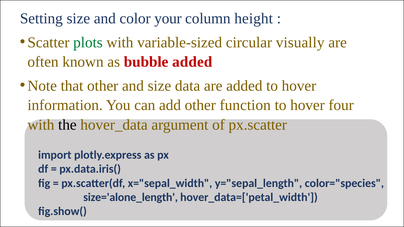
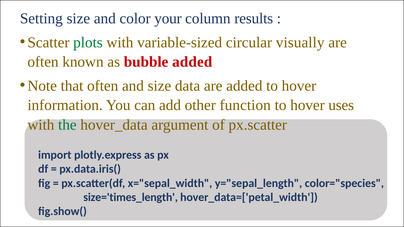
height: height -> results (254, 19)
that other: other -> often (103, 86)
four: four -> uses (341, 105)
the colour: black -> green (67, 125)
size='alone_length: size='alone_length -> size='times_length (131, 197)
